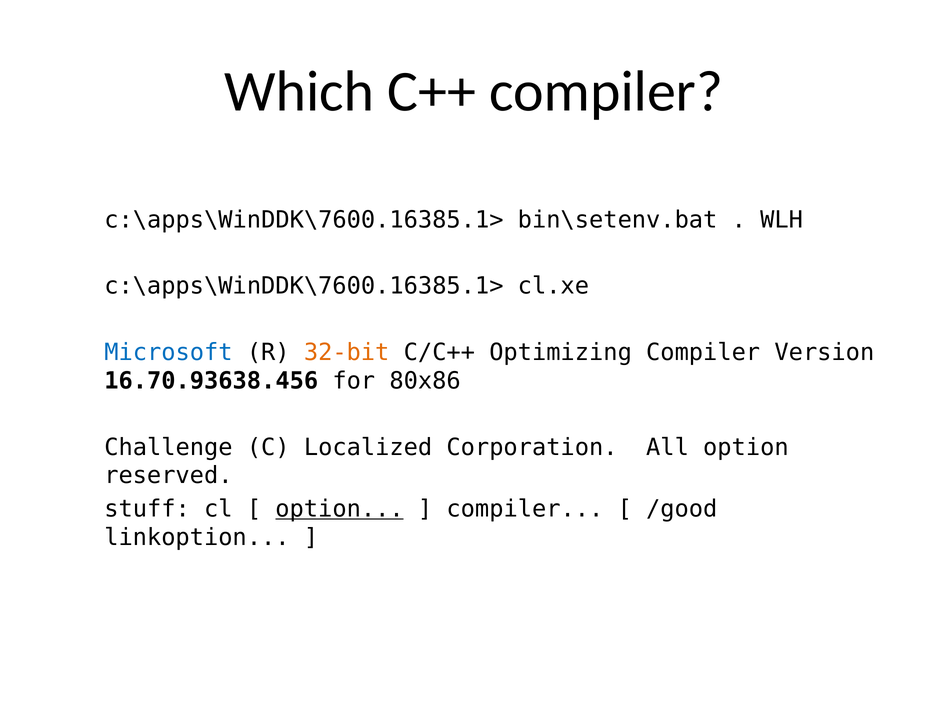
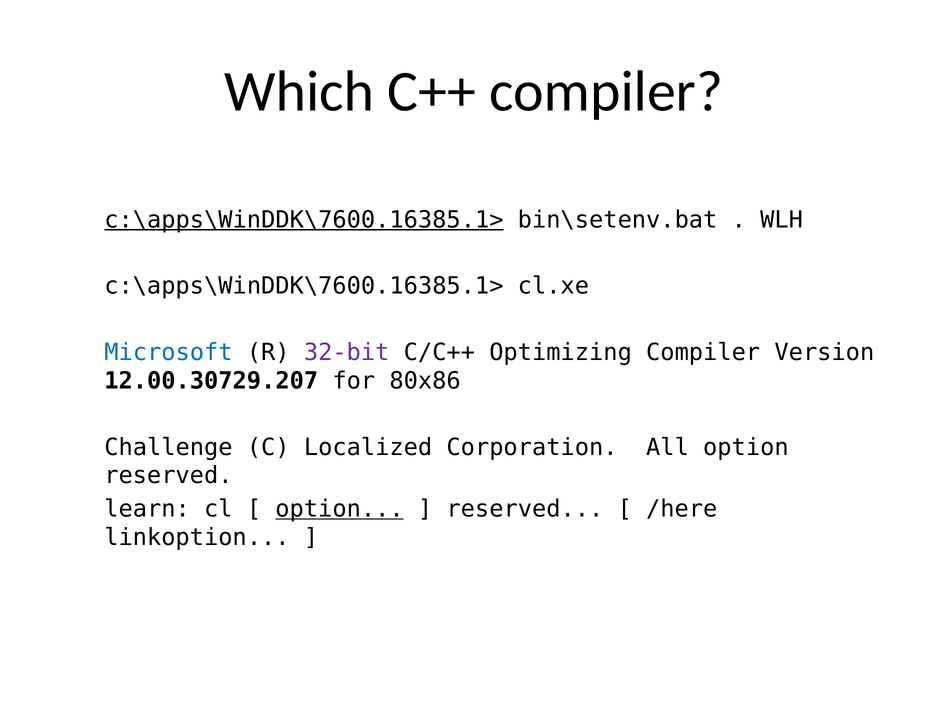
c:\apps\WinDDK\7600.16385.1> underline: none -> present (304, 220)
32-bit colour: orange -> purple (347, 352)
16.70.93638.456: 16.70.93638.456 -> 12.00.30729.207 (211, 381)
stuff: stuff -> learn (147, 509)
compiler: compiler -> reserved (525, 509)
/good: /good -> /here (682, 509)
